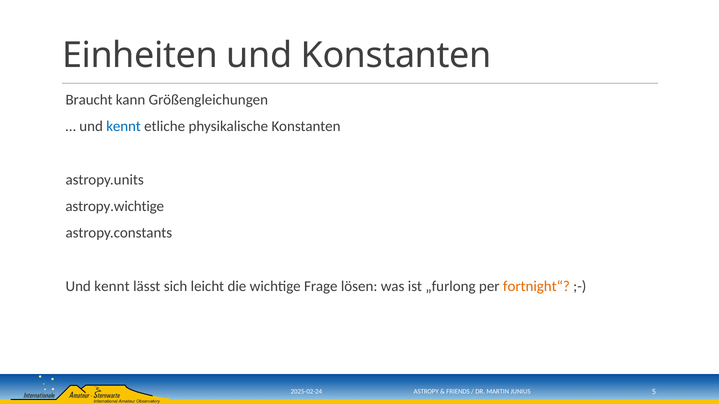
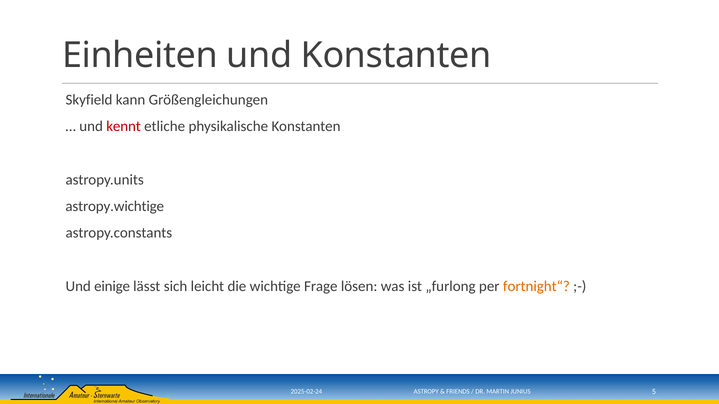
Braucht: Braucht -> Skyfield (89, 100)
kennt colour: blue -> red (124, 126)
kennt: kennt -> einige (112, 286)
